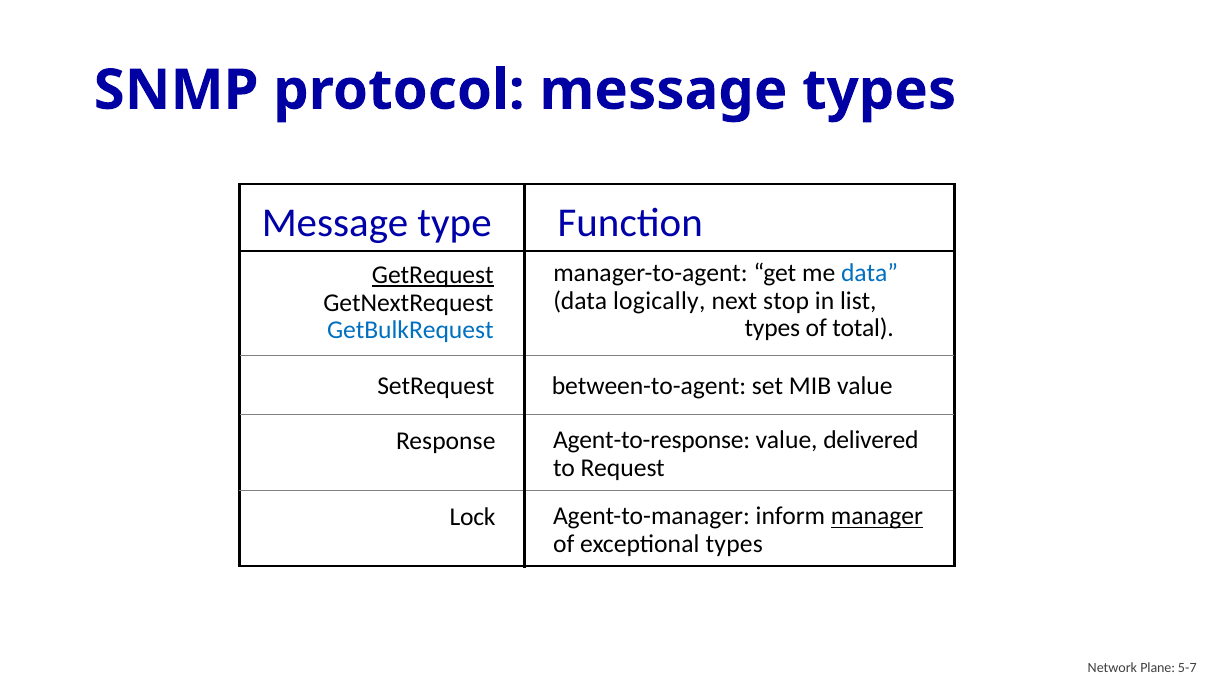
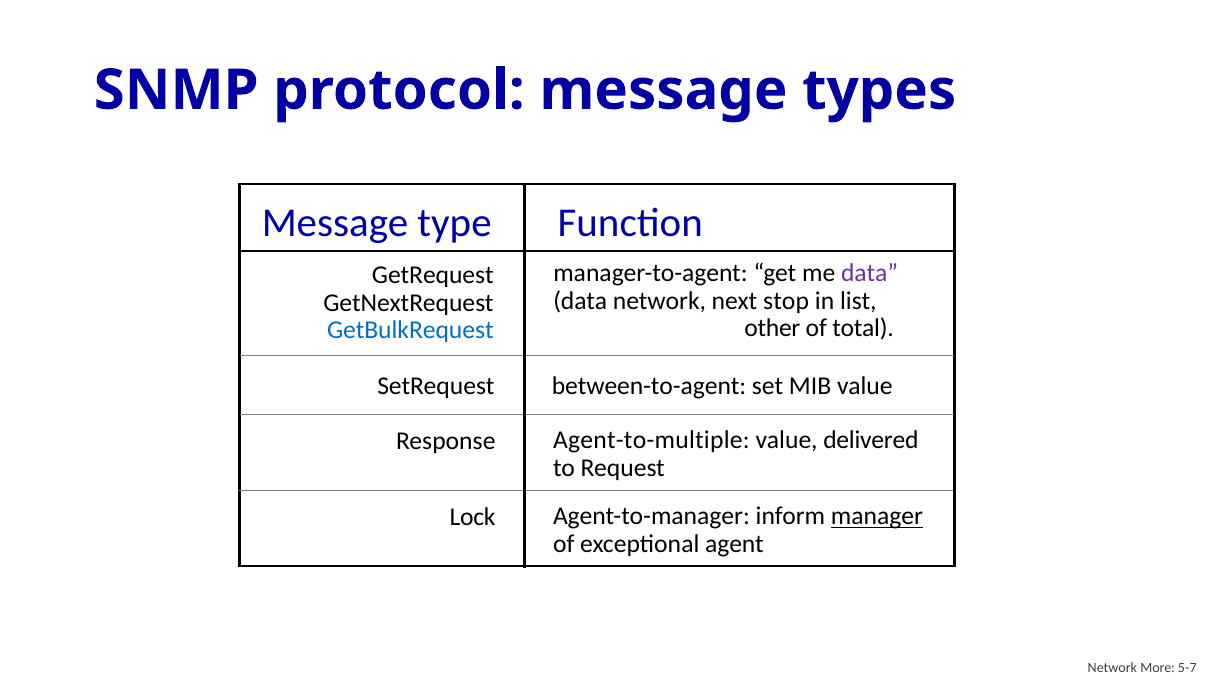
data colour: blue -> purple (870, 273)
GetRequest underline: present -> none (433, 275)
data logically: logically -> network (659, 301)
types: types -> other (772, 328)
Agent-to-response: Agent-to-response -> Agent-to-multiple (651, 440)
exceptional types: types -> agent (734, 544)
Plane: Plane -> More (1158, 669)
